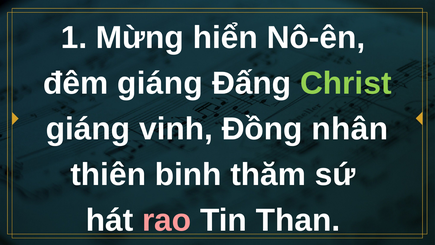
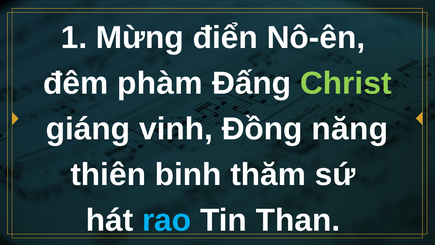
hiển: hiển -> điển (225, 38)
đêm giáng: giáng -> phàm (160, 83)
nhân: nhân -> năng (350, 129)
rao colour: pink -> light blue (167, 220)
